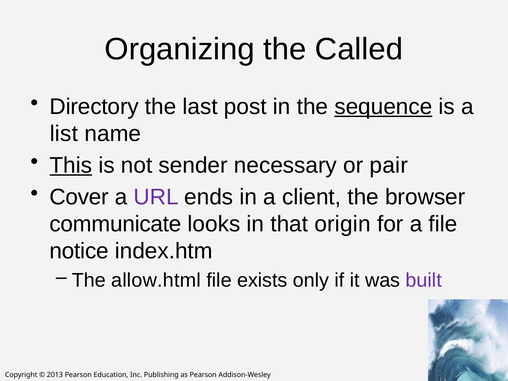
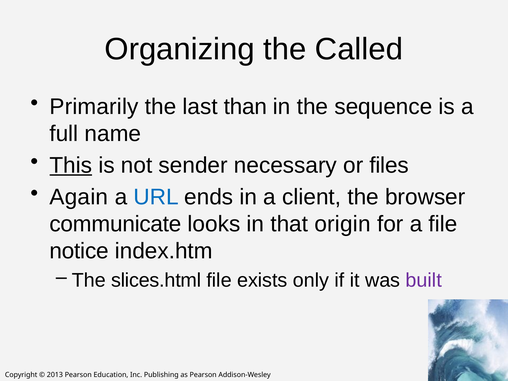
Directory: Directory -> Primarily (94, 107)
post: post -> than (245, 107)
sequence underline: present -> none (383, 107)
list: list -> full (64, 134)
pair: pair -> files (389, 165)
Cover: Cover -> Again (79, 197)
URL colour: purple -> blue (156, 197)
allow.html: allow.html -> slices.html (156, 280)
